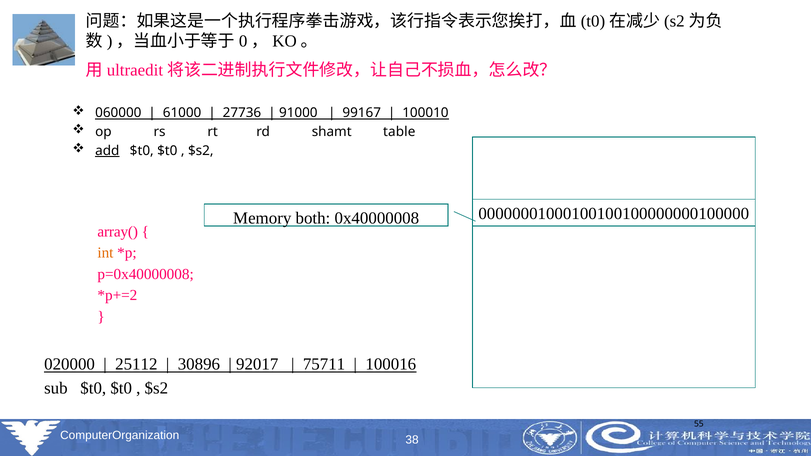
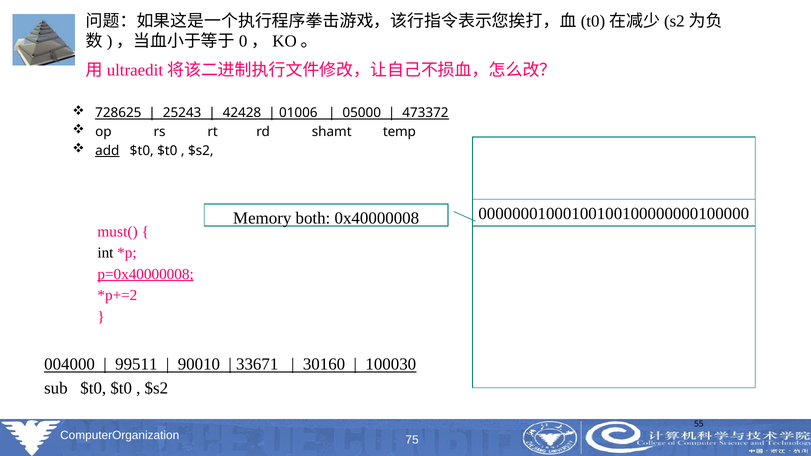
060000: 060000 -> 728625 (118, 113)
61000: 61000 -> 25243 (182, 113)
27736: 27736 -> 42428 (242, 113)
91000: 91000 -> 01006 (298, 113)
99167: 99167 -> 05000 (362, 113)
100010: 100010 -> 473372 (425, 113)
table: table -> temp (399, 132)
array(: array( -> must( (118, 232)
int colour: orange -> black (105, 253)
p=0x40000008 underline: none -> present (146, 274)
020000: 020000 -> 004000 (70, 364)
25112: 25112 -> 99511 (136, 364)
30896: 30896 -> 90010 (199, 364)
92017: 92017 -> 33671 (257, 364)
75711: 75711 -> 30160 (324, 364)
100016: 100016 -> 100030 (391, 364)
38: 38 -> 75 (412, 440)
